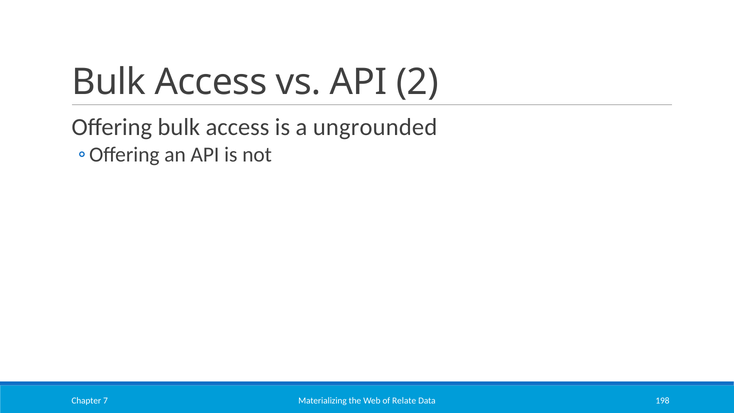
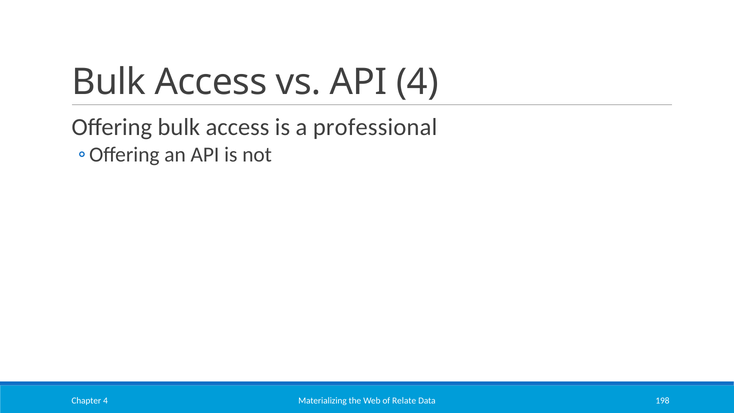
API 2: 2 -> 4 (417, 82)
ungrounded: ungrounded -> professional (375, 127)
Chapter 7: 7 -> 4 (105, 401)
